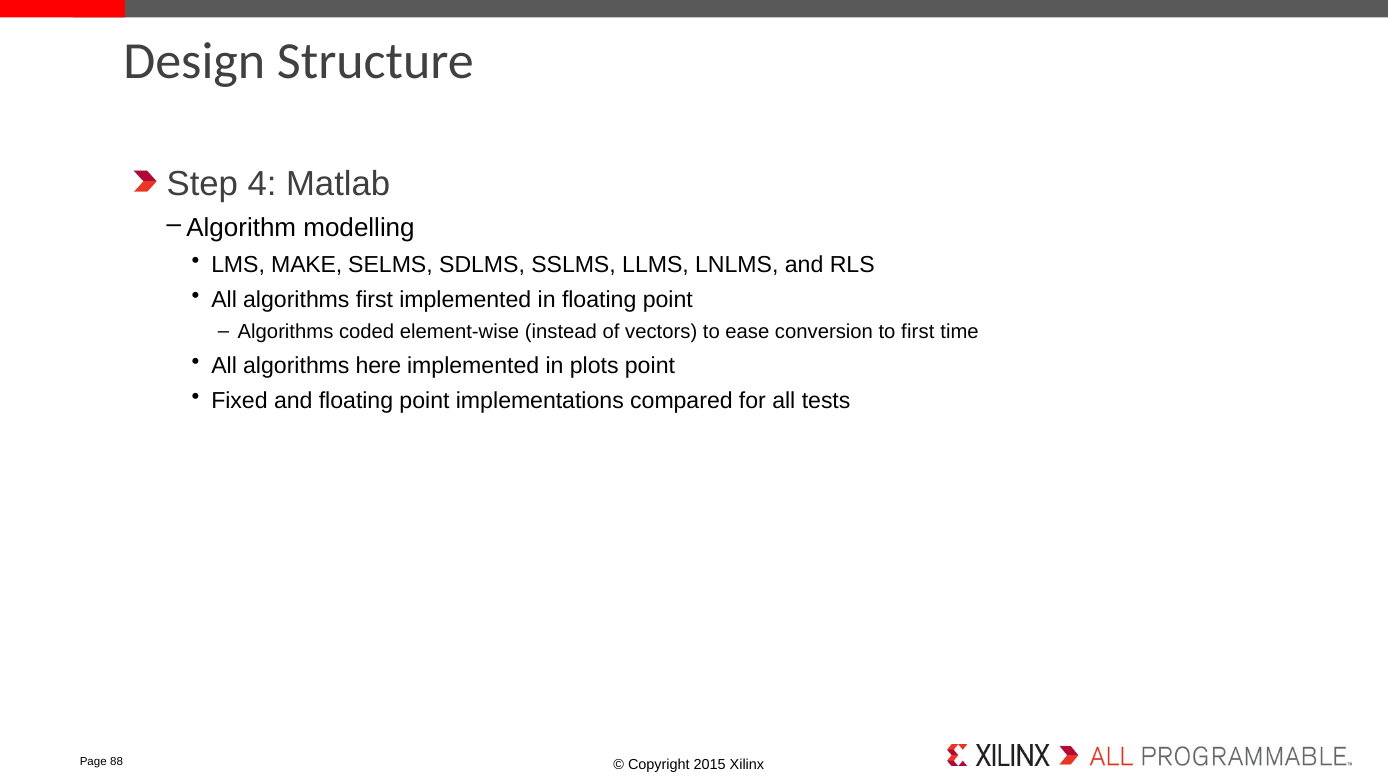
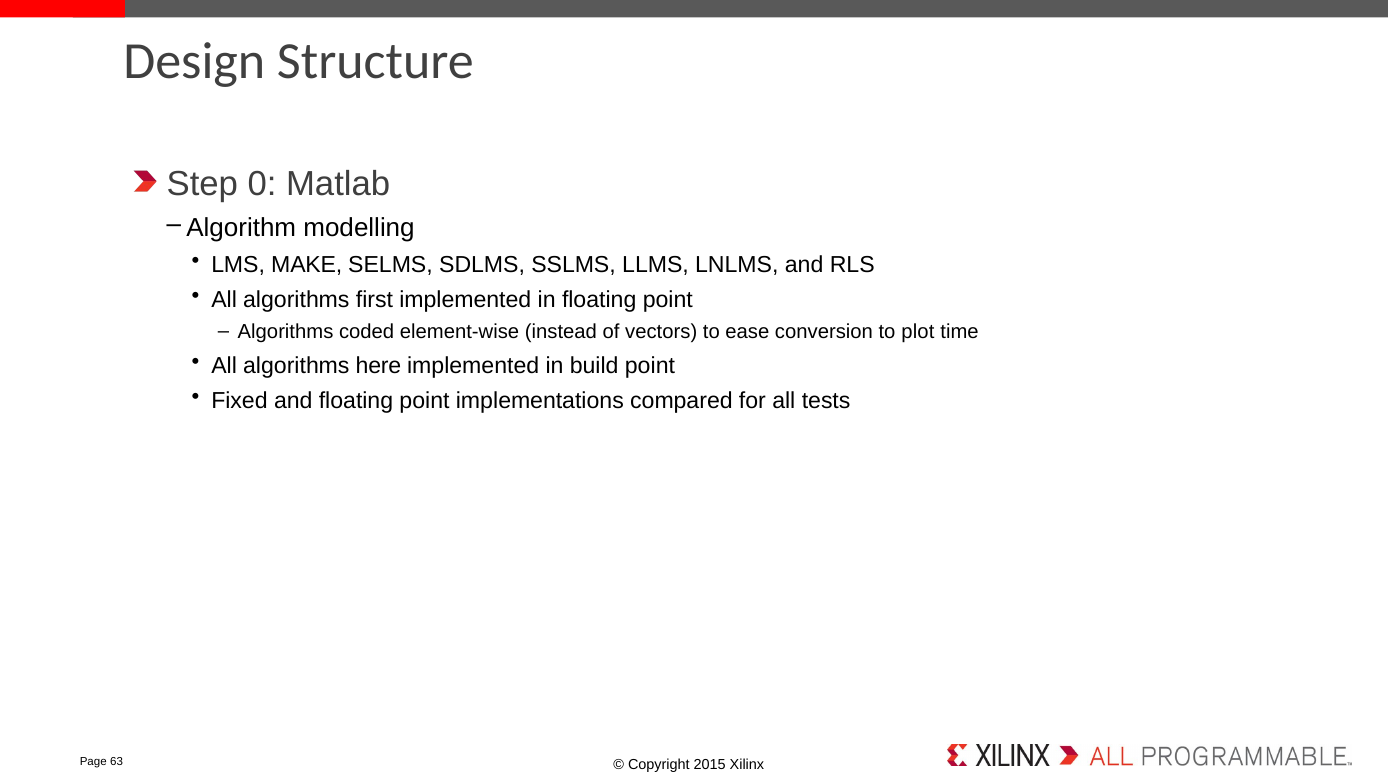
4: 4 -> 0 (262, 184)
to first: first -> plot (918, 332)
plots: plots -> build (594, 365)
88: 88 -> 63 (117, 762)
